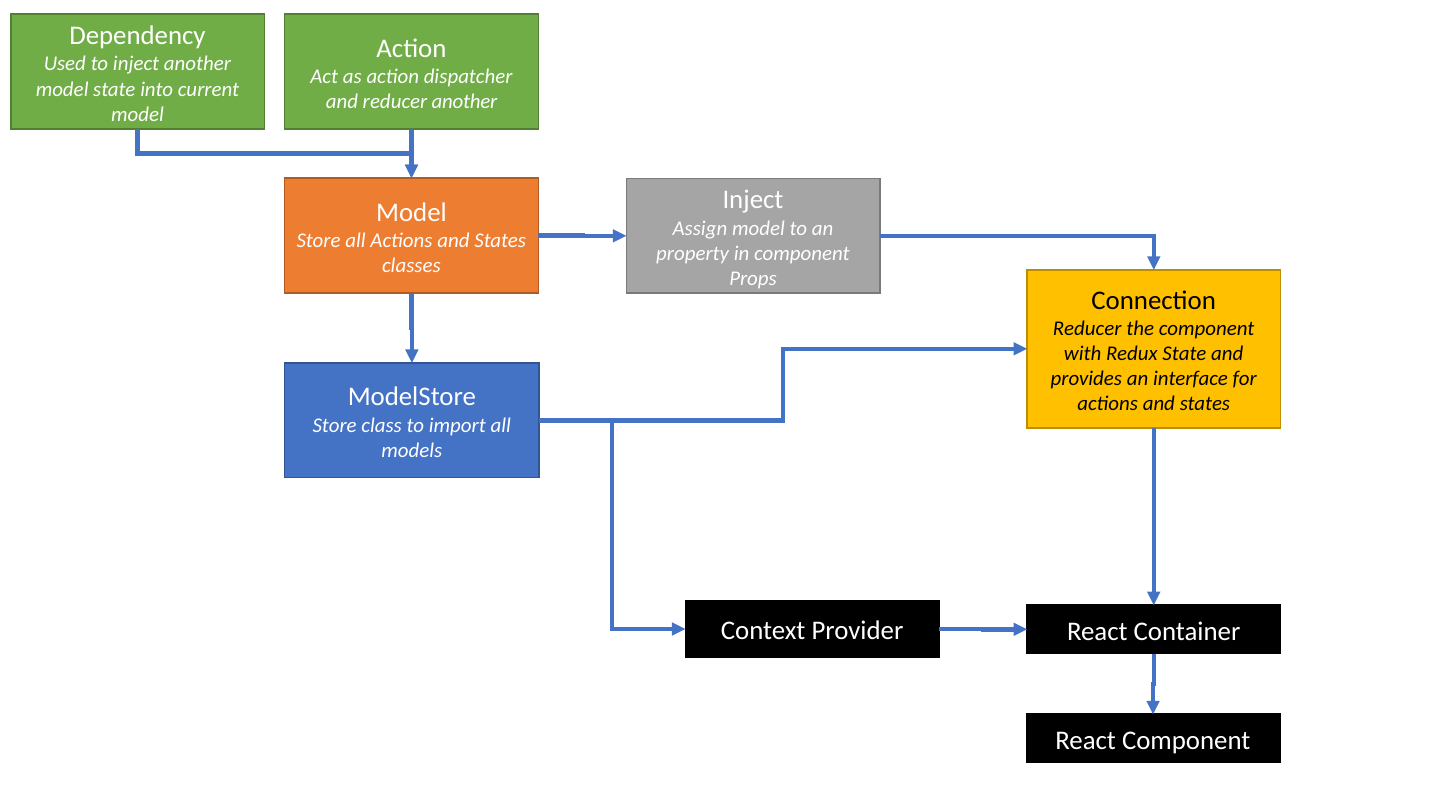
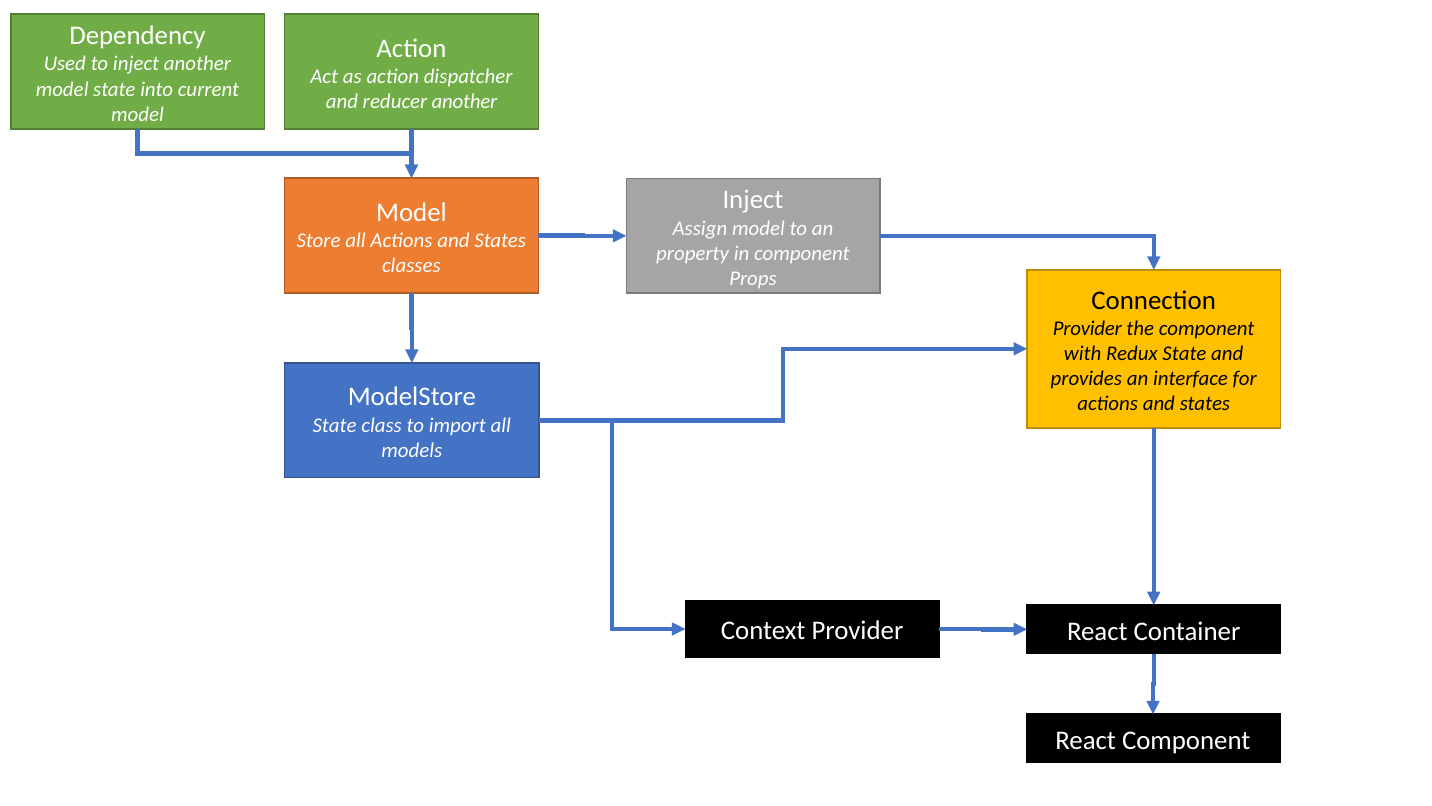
Reducer: Reducer -> Provider (1087, 329)
Store: Store -> State (335, 425)
